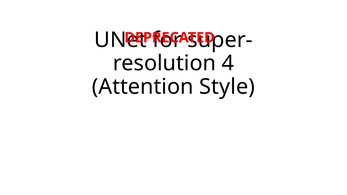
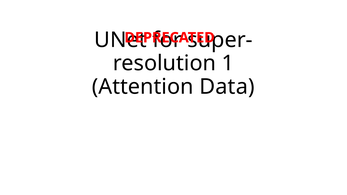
4: 4 -> 1 (228, 63)
Style: Style -> Data (227, 87)
